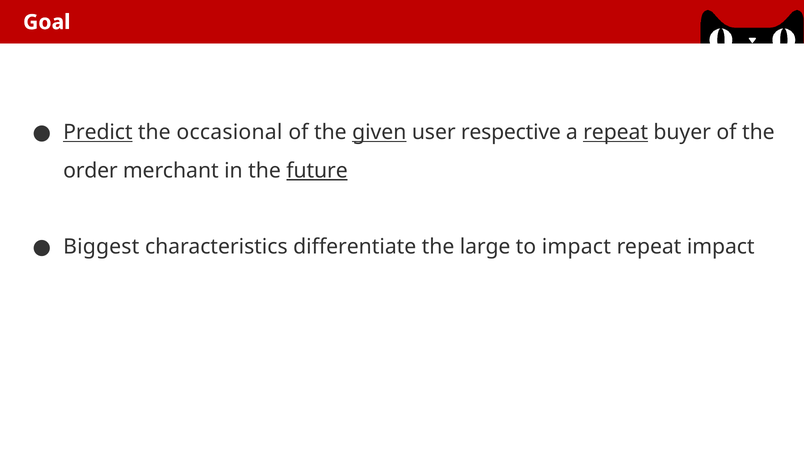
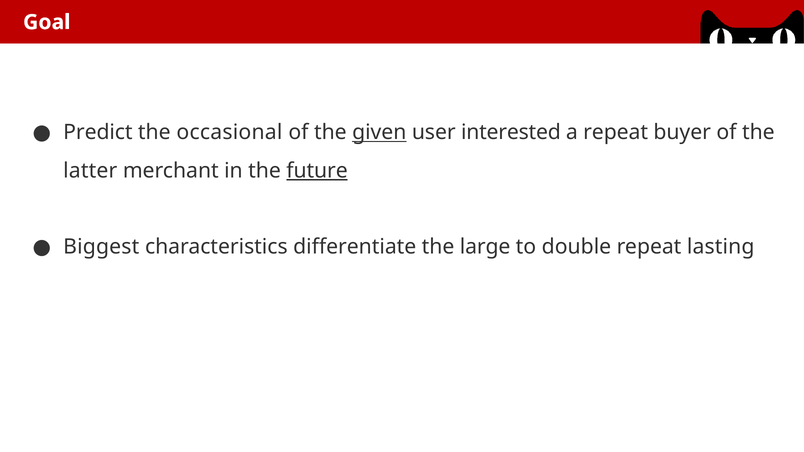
Predict underline: present -> none (98, 133)
respective: respective -> interested (511, 133)
repeat underline: present -> none (616, 133)
order: order -> latter (90, 171)
to impact: impact -> double (576, 247)
repeat impact: impact -> lasting (721, 247)
